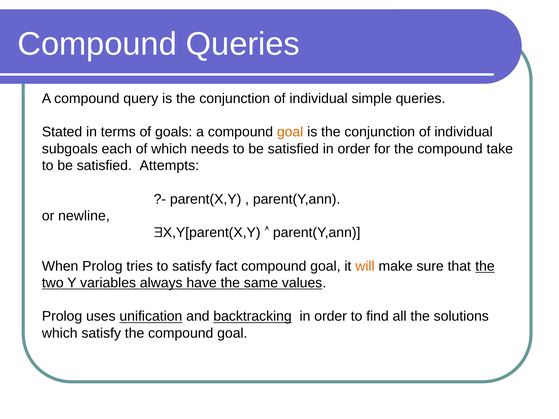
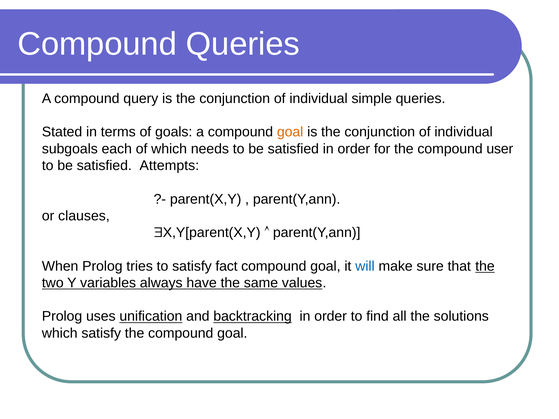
take: take -> user (500, 149)
newline: newline -> clauses (84, 216)
will colour: orange -> blue (365, 266)
